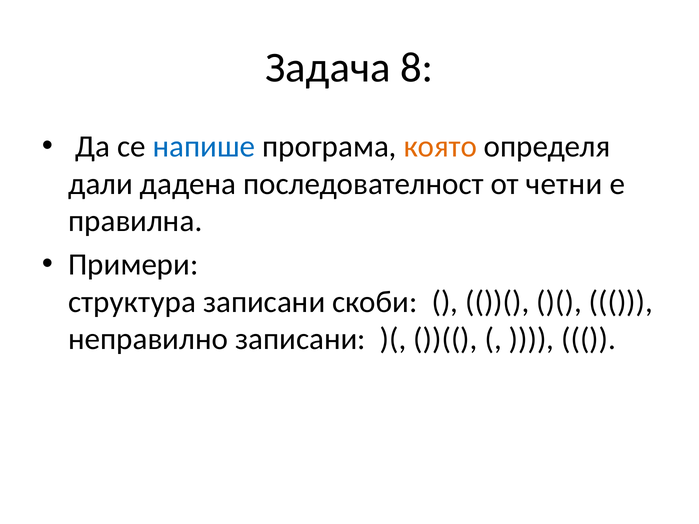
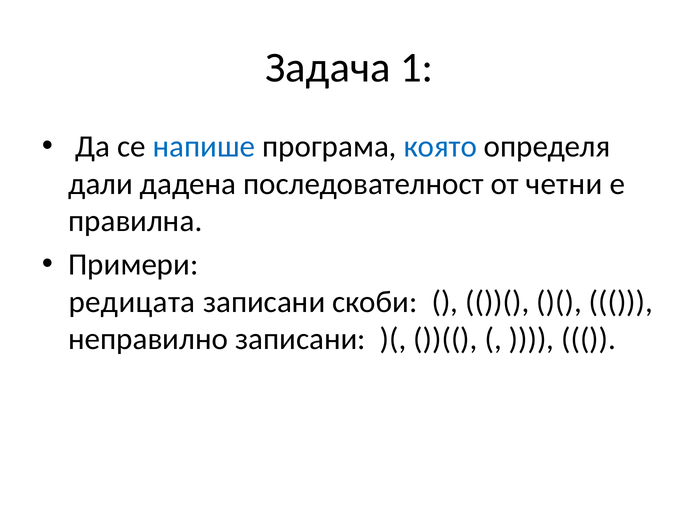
8: 8 -> 1 (417, 68)
която colour: orange -> blue (440, 147)
структура: структура -> редицата (132, 302)
